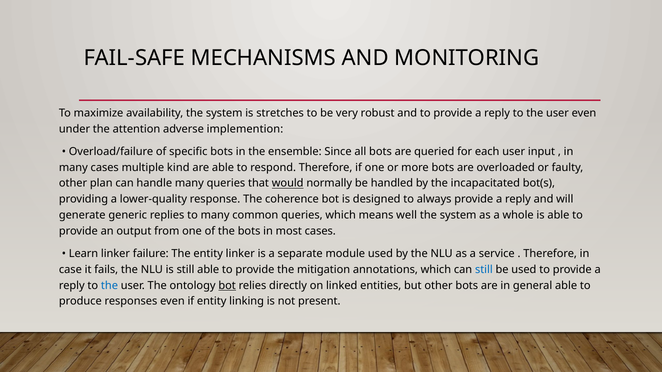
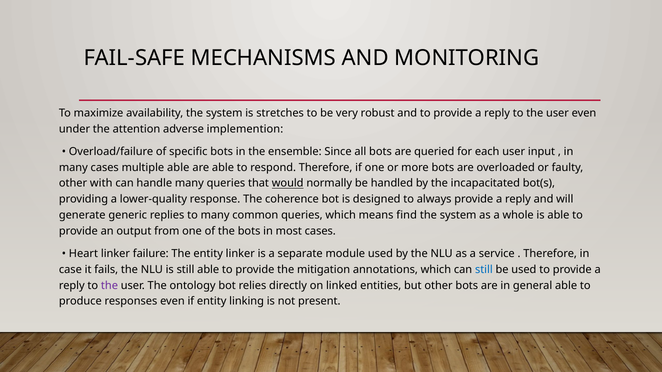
multiple kind: kind -> able (178, 168)
plan: plan -> with (101, 184)
well: well -> find (407, 215)
Learn: Learn -> Heart (83, 254)
the colour: blue -> purple (109, 286)
bot underline: present -> none (227, 286)
